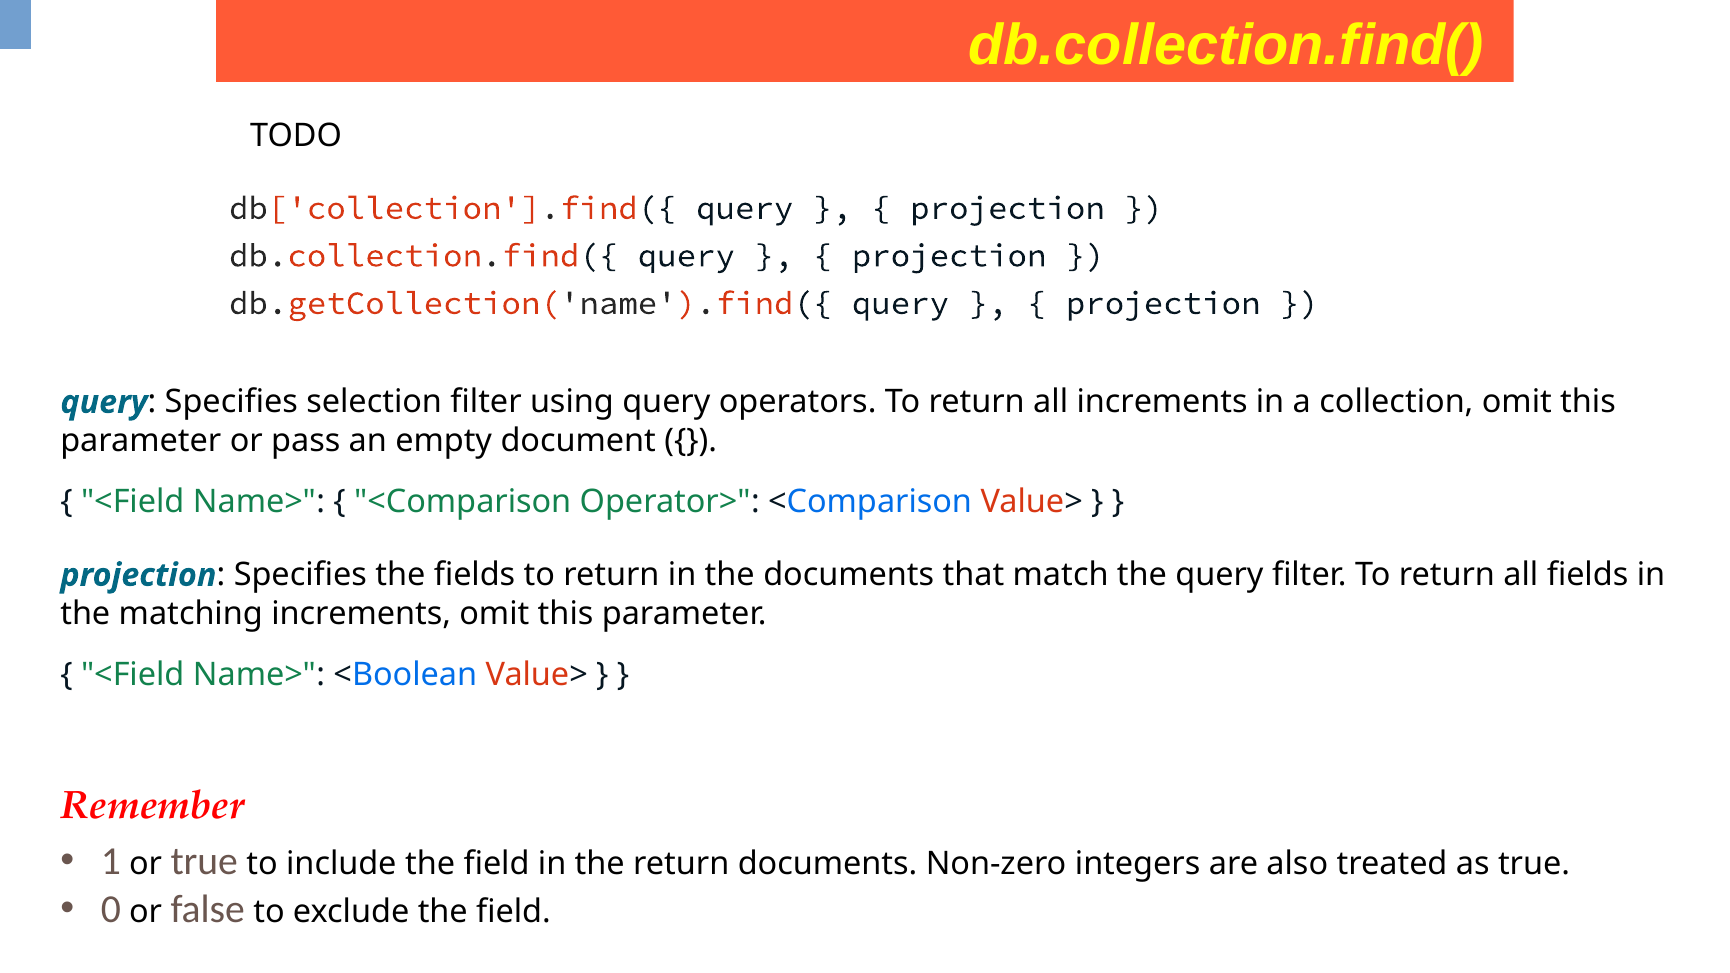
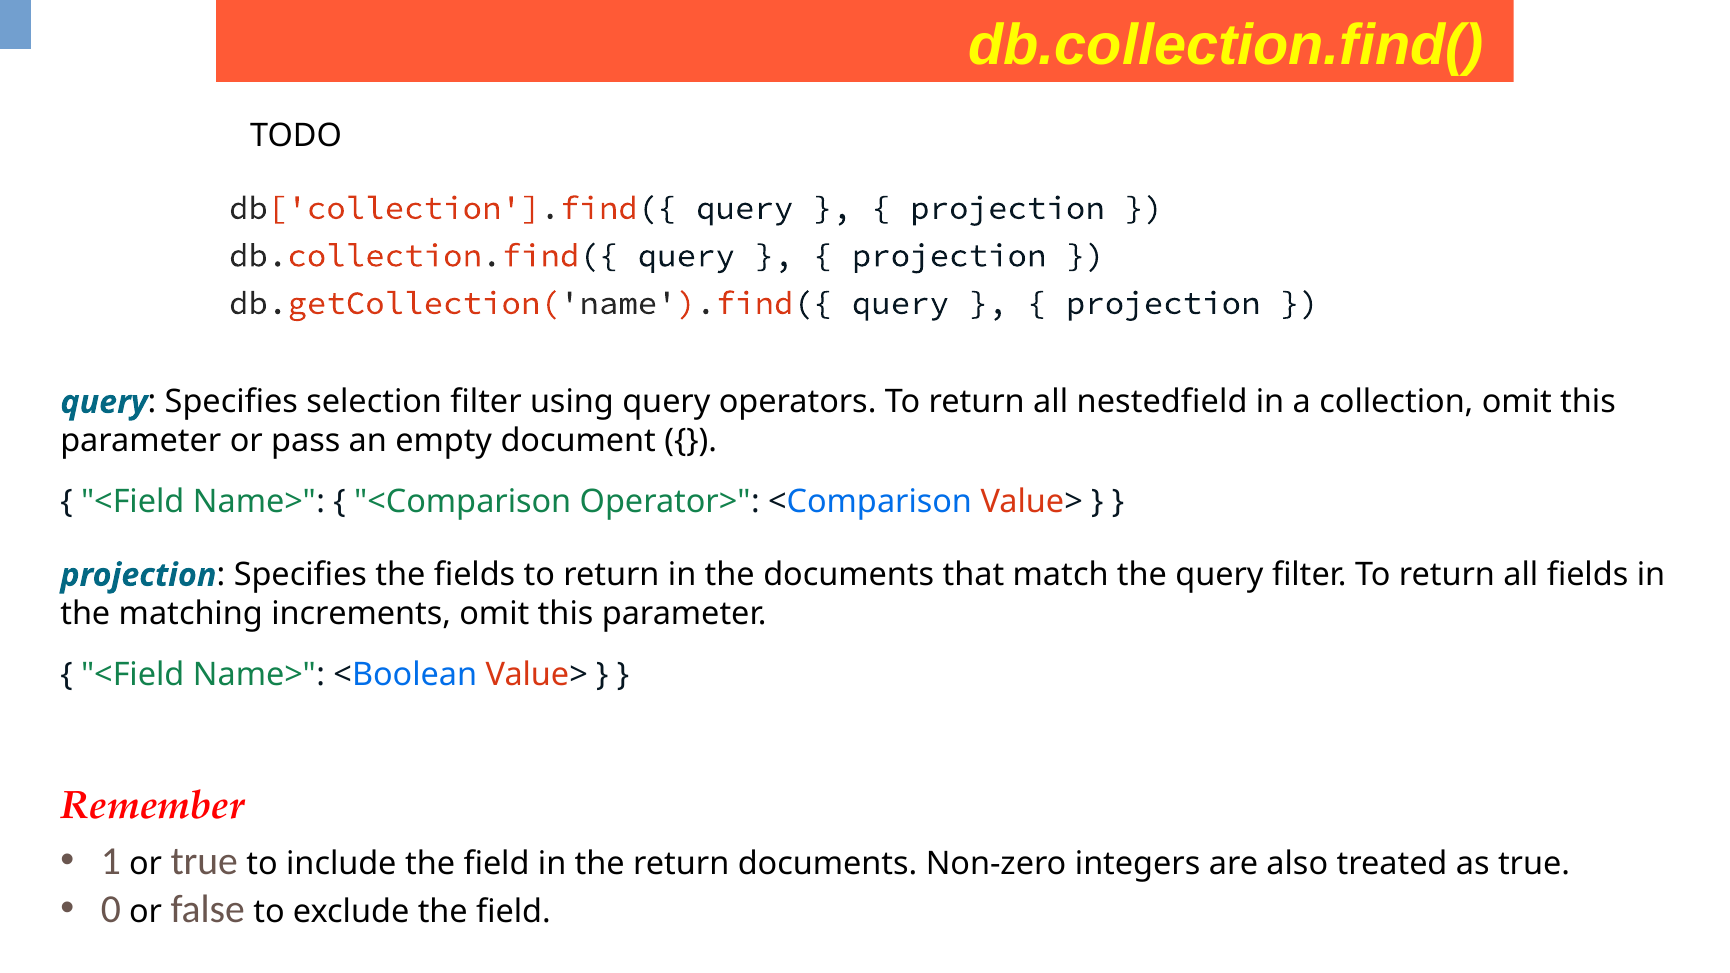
all increments: increments -> nestedfield (1162, 402)
